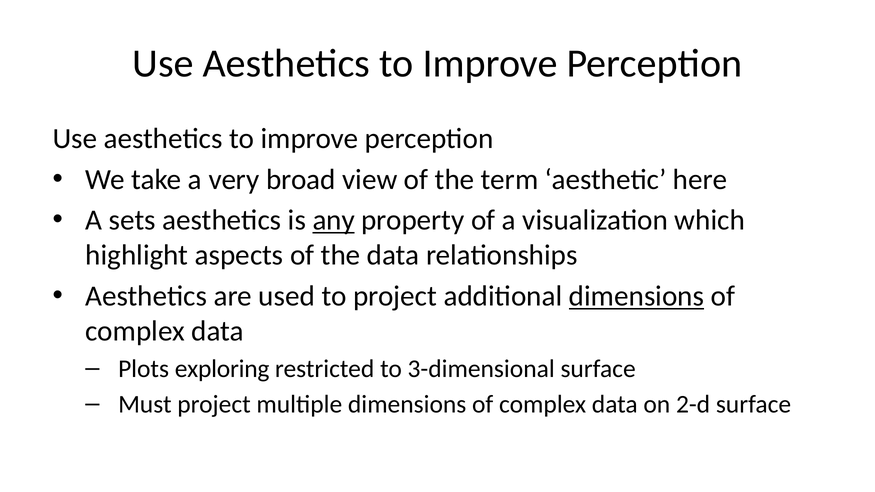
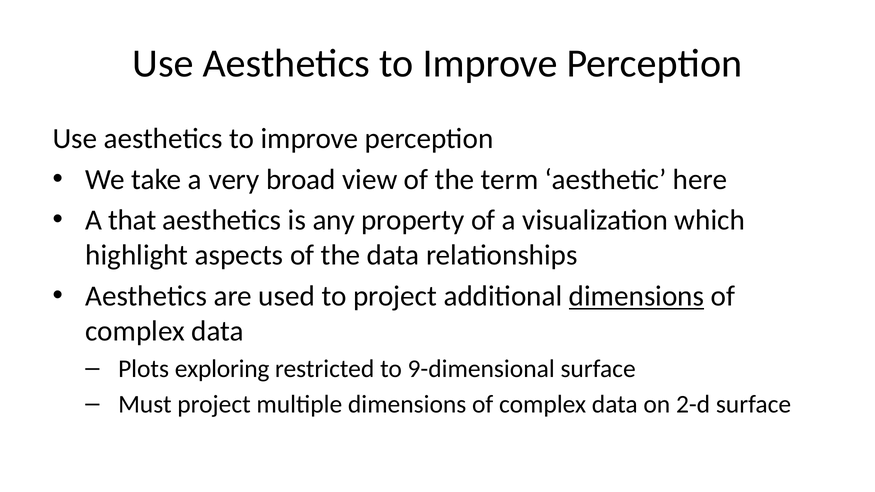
sets: sets -> that (132, 220)
any underline: present -> none (334, 220)
3-dimensional: 3-dimensional -> 9-dimensional (481, 369)
